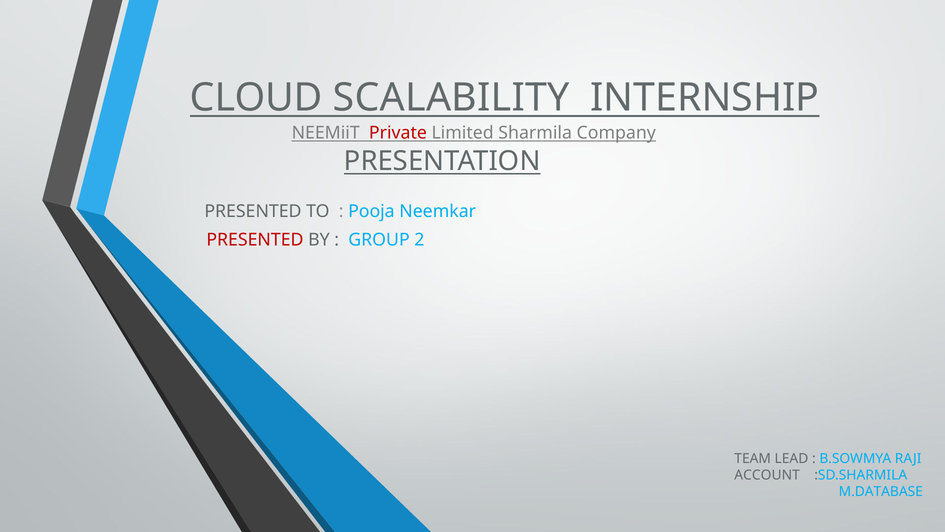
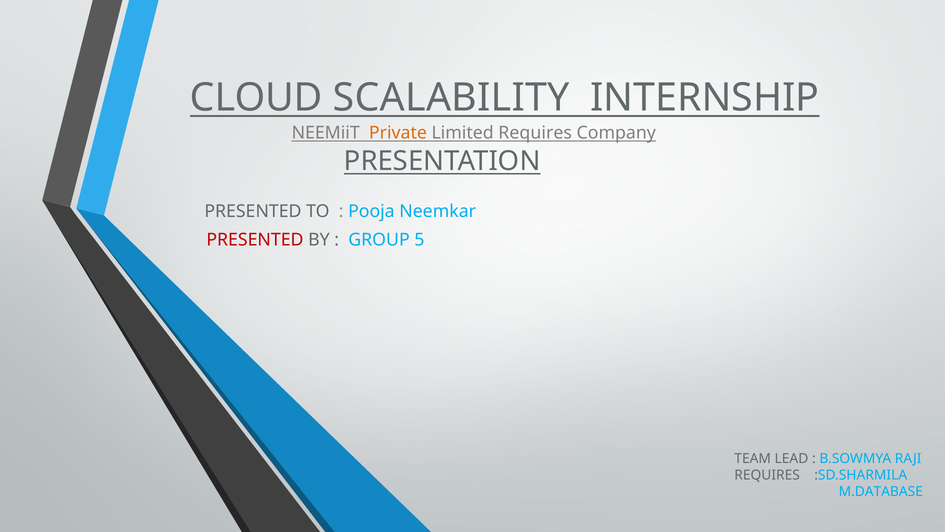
Private colour: red -> orange (398, 133)
Limited Sharmila: Sharmila -> Requires (535, 133)
2: 2 -> 5 (419, 240)
ACCOUNT: ACCOUNT -> REQUIRES (767, 475)
